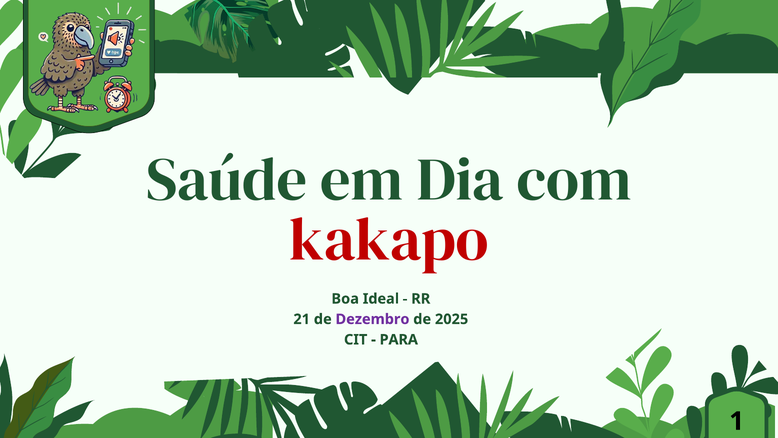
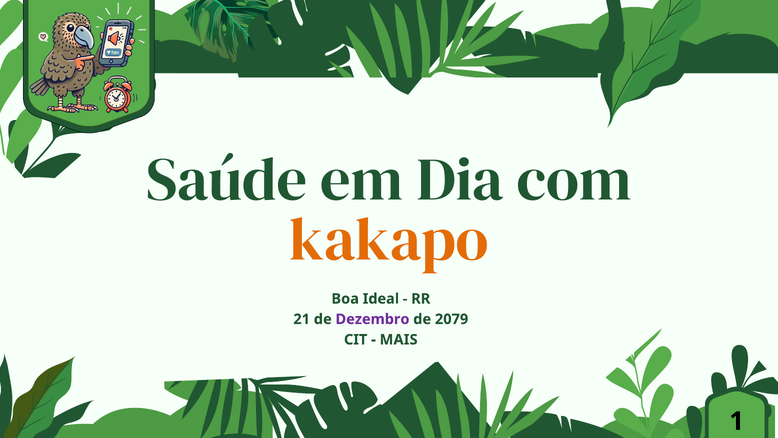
kakapo colour: red -> orange (389, 240)
2025: 2025 -> 2079 (452, 319)
PARA: PARA -> MAIS (399, 339)
